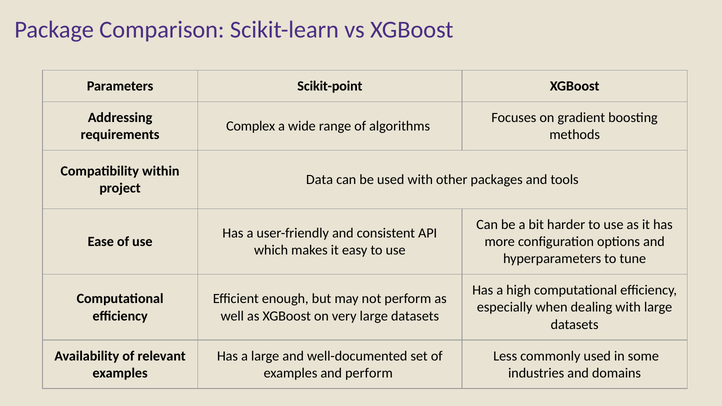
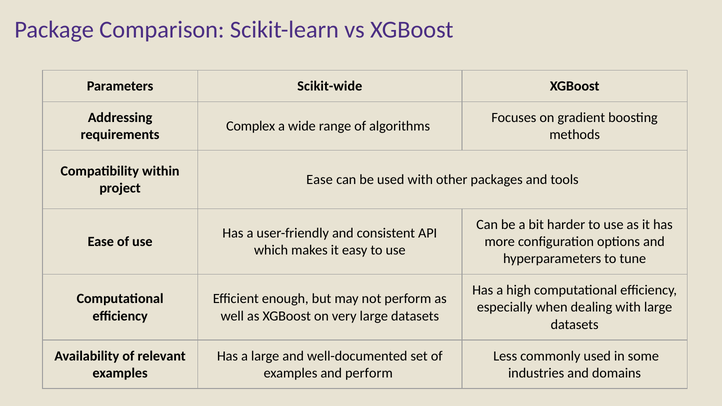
Scikit-point: Scikit-point -> Scikit-wide (330, 86)
Data: Data -> Ease (320, 180)
